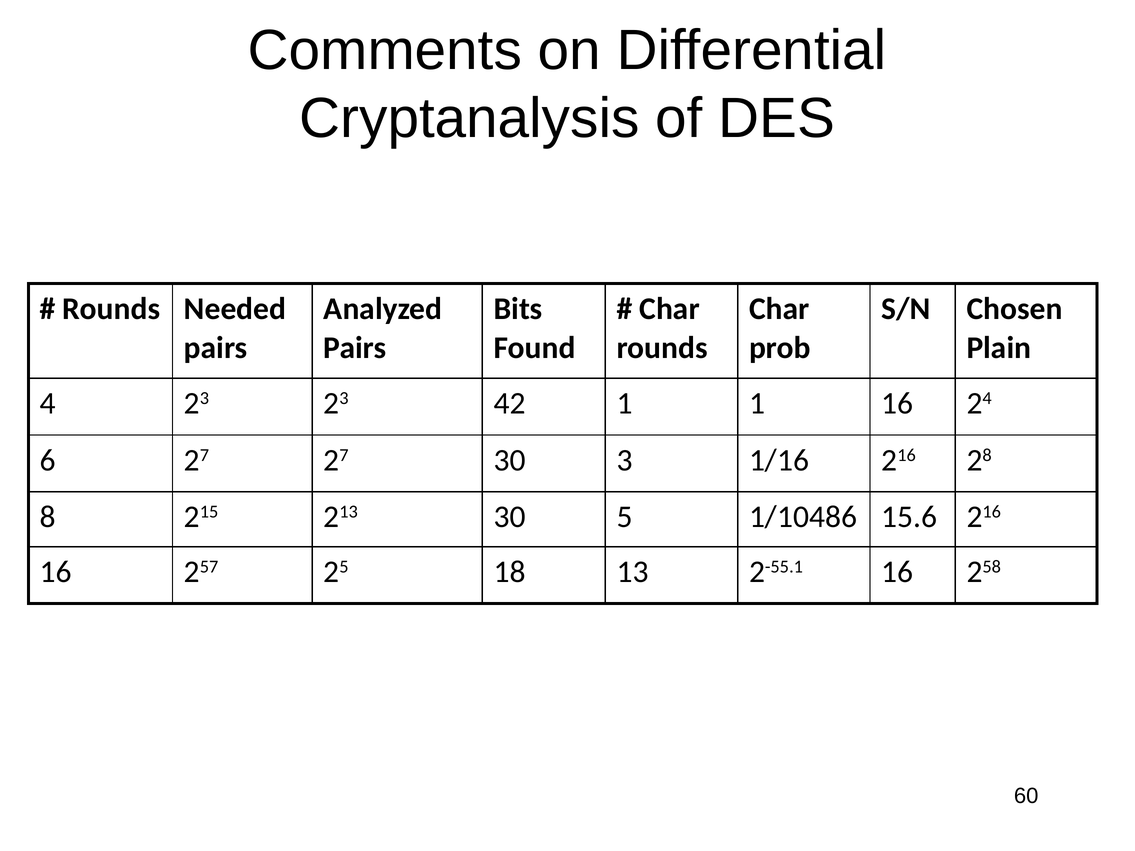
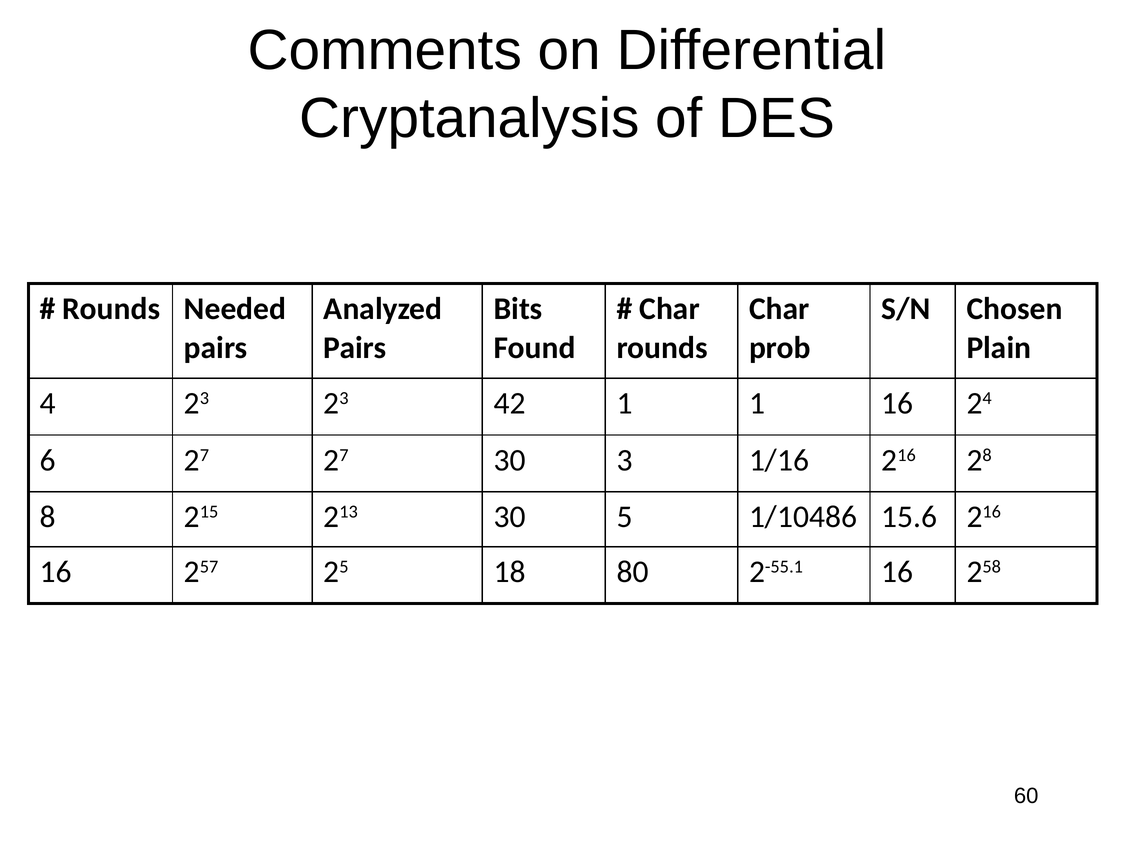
13: 13 -> 80 (633, 572)
